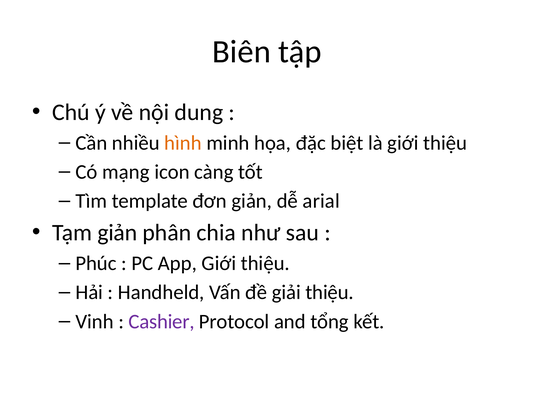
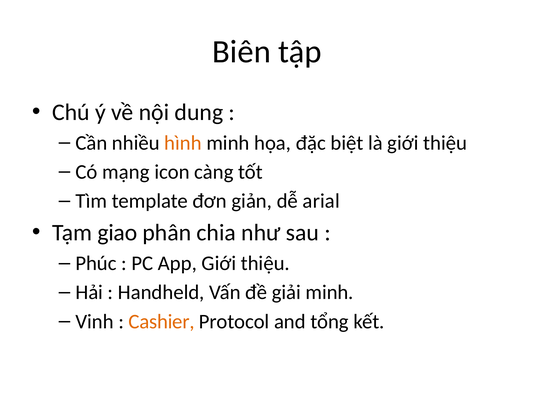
Tạm giản: giản -> giao (117, 232)
giải thiệu: thiệu -> minh (330, 292)
Cashier colour: purple -> orange (162, 321)
